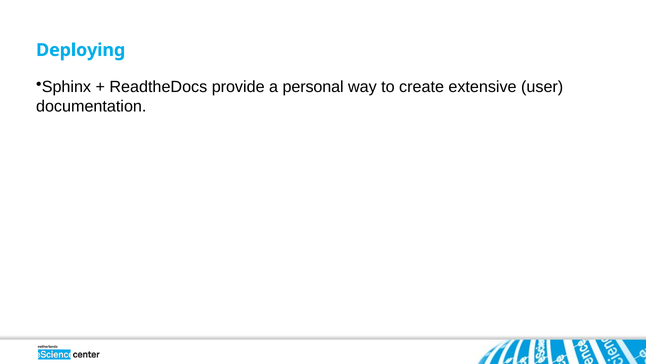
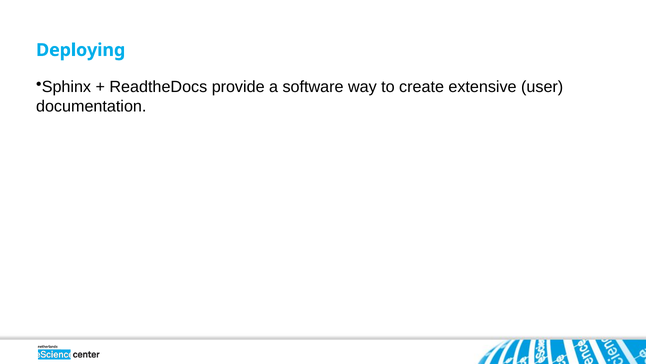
personal: personal -> software (313, 87)
